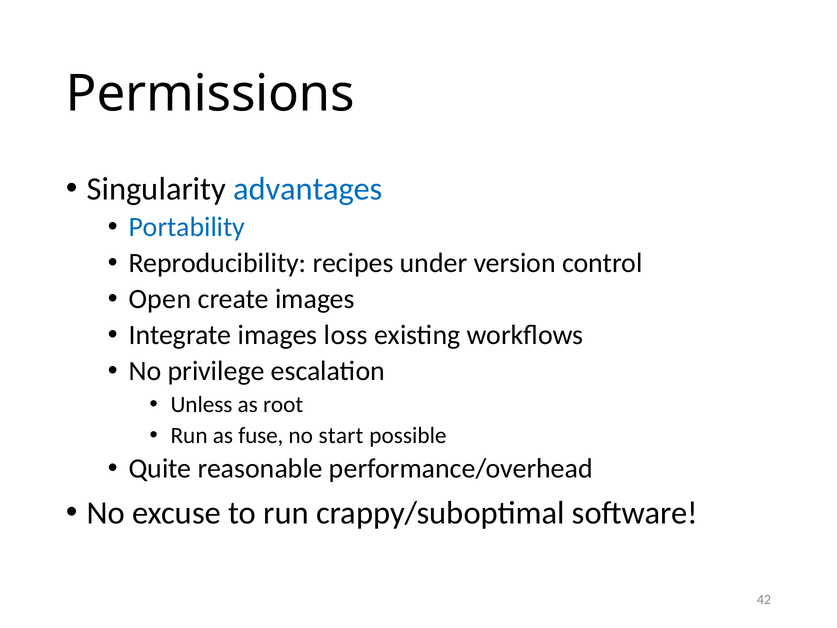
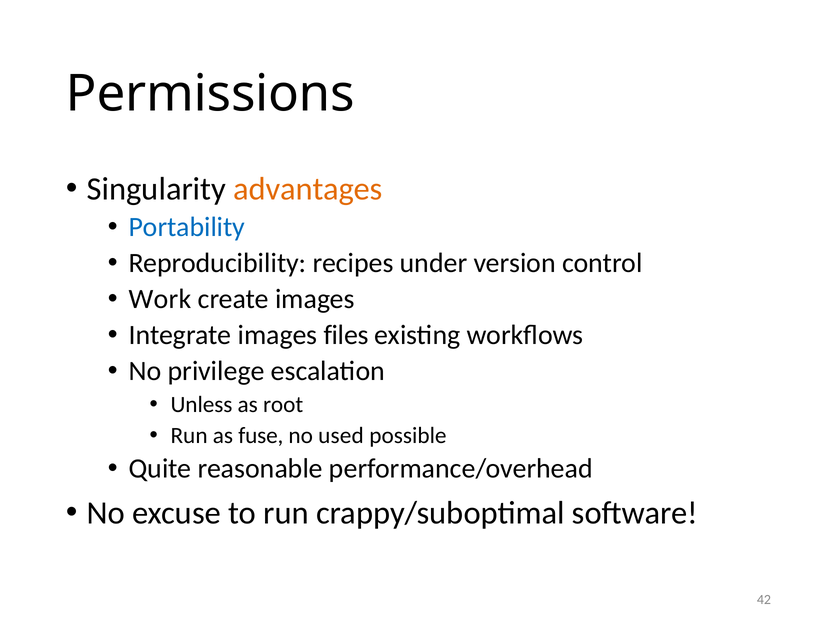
advantages colour: blue -> orange (308, 189)
Open: Open -> Work (160, 299)
loss: loss -> files (346, 335)
start: start -> used (341, 435)
